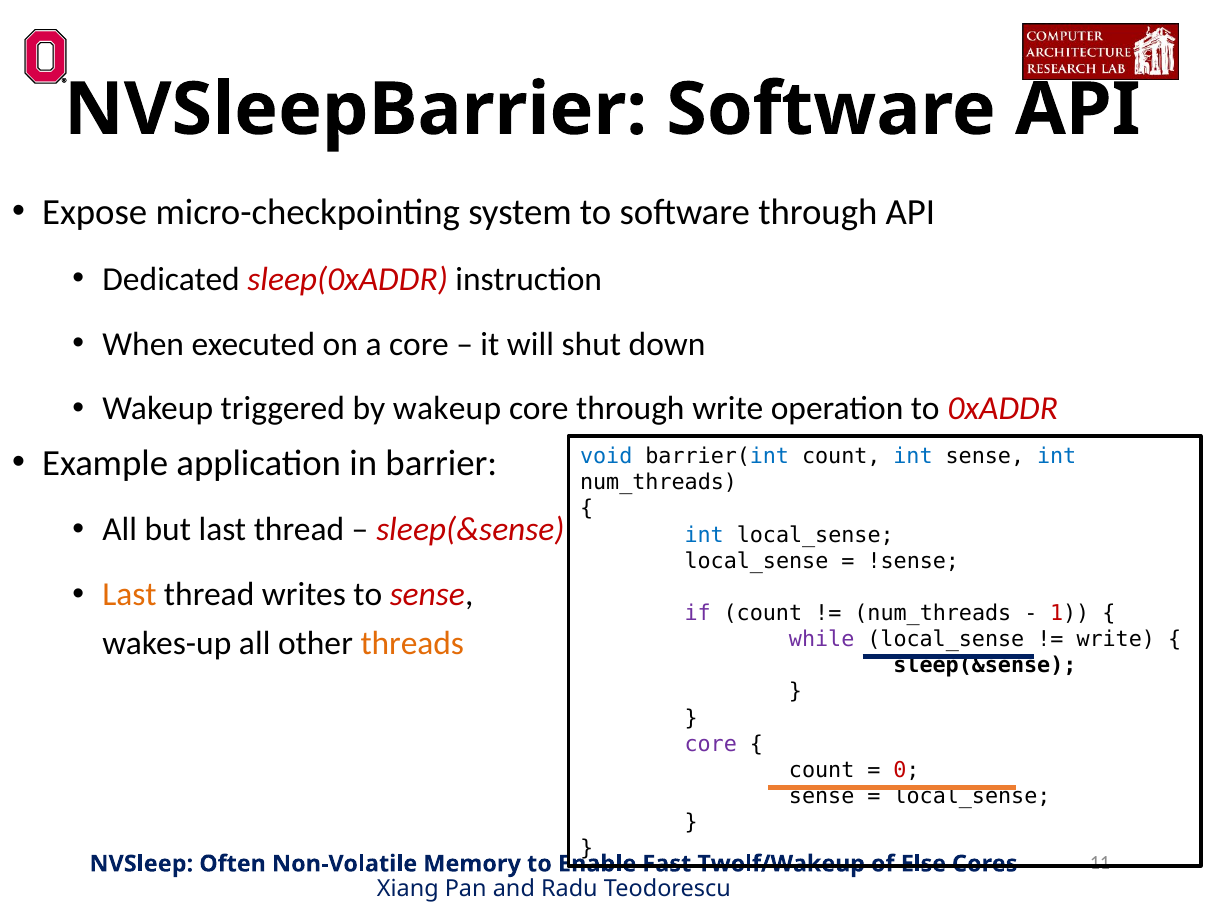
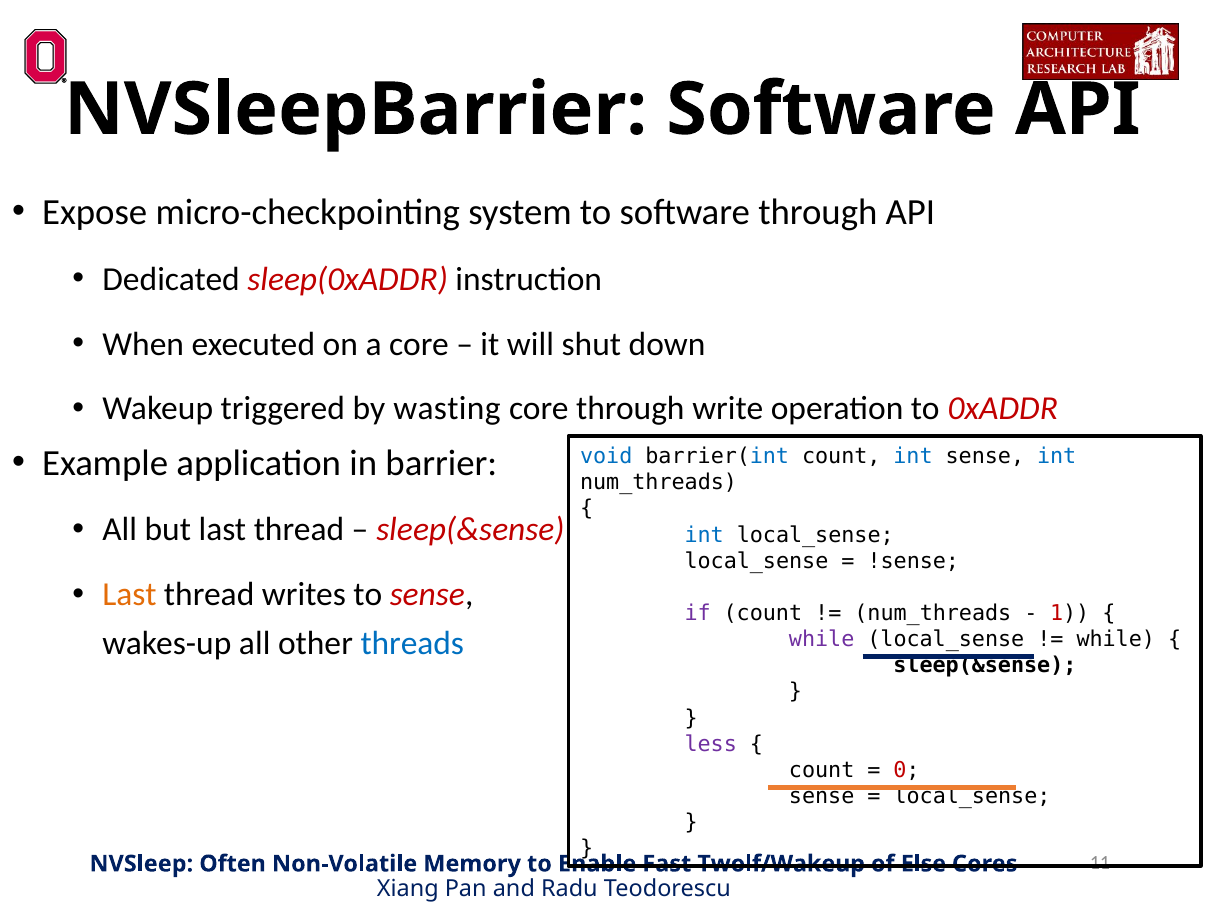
by wakeup: wakeup -> wasting (447, 409)
threads colour: orange -> blue (412, 643)
write: write -> while (1116, 639)
core: core -> less (711, 744)
